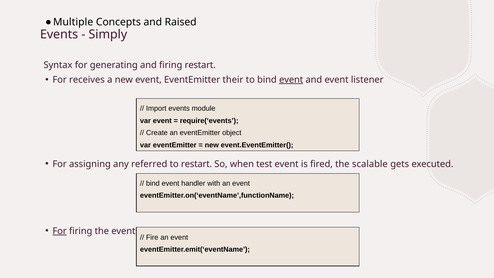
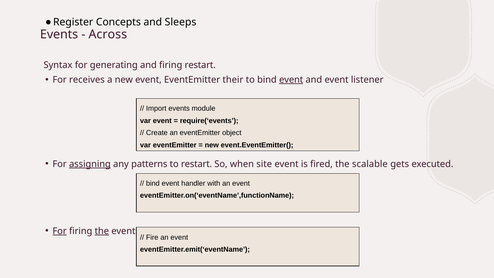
Multiple: Multiple -> Register (73, 22)
Raised: Raised -> Sleeps (181, 22)
Simply: Simply -> Across (108, 34)
assigning underline: none -> present (90, 164)
referred: referred -> patterns (149, 164)
test: test -> site (264, 164)
the underline: none -> present (102, 231)
